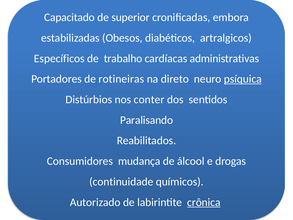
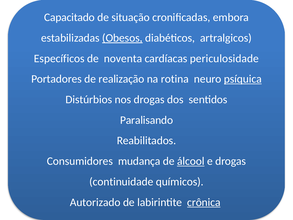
superior: superior -> situação (131, 17)
Obesos underline: none -> present (122, 38)
trabalho: trabalho -> noventa (123, 58)
administrativas: administrativas -> periculosidade (224, 58)
rotineiras: rotineiras -> realização (121, 79)
direto: direto -> rotina (175, 79)
nos conter: conter -> drogas (149, 99)
álcool underline: none -> present (191, 161)
